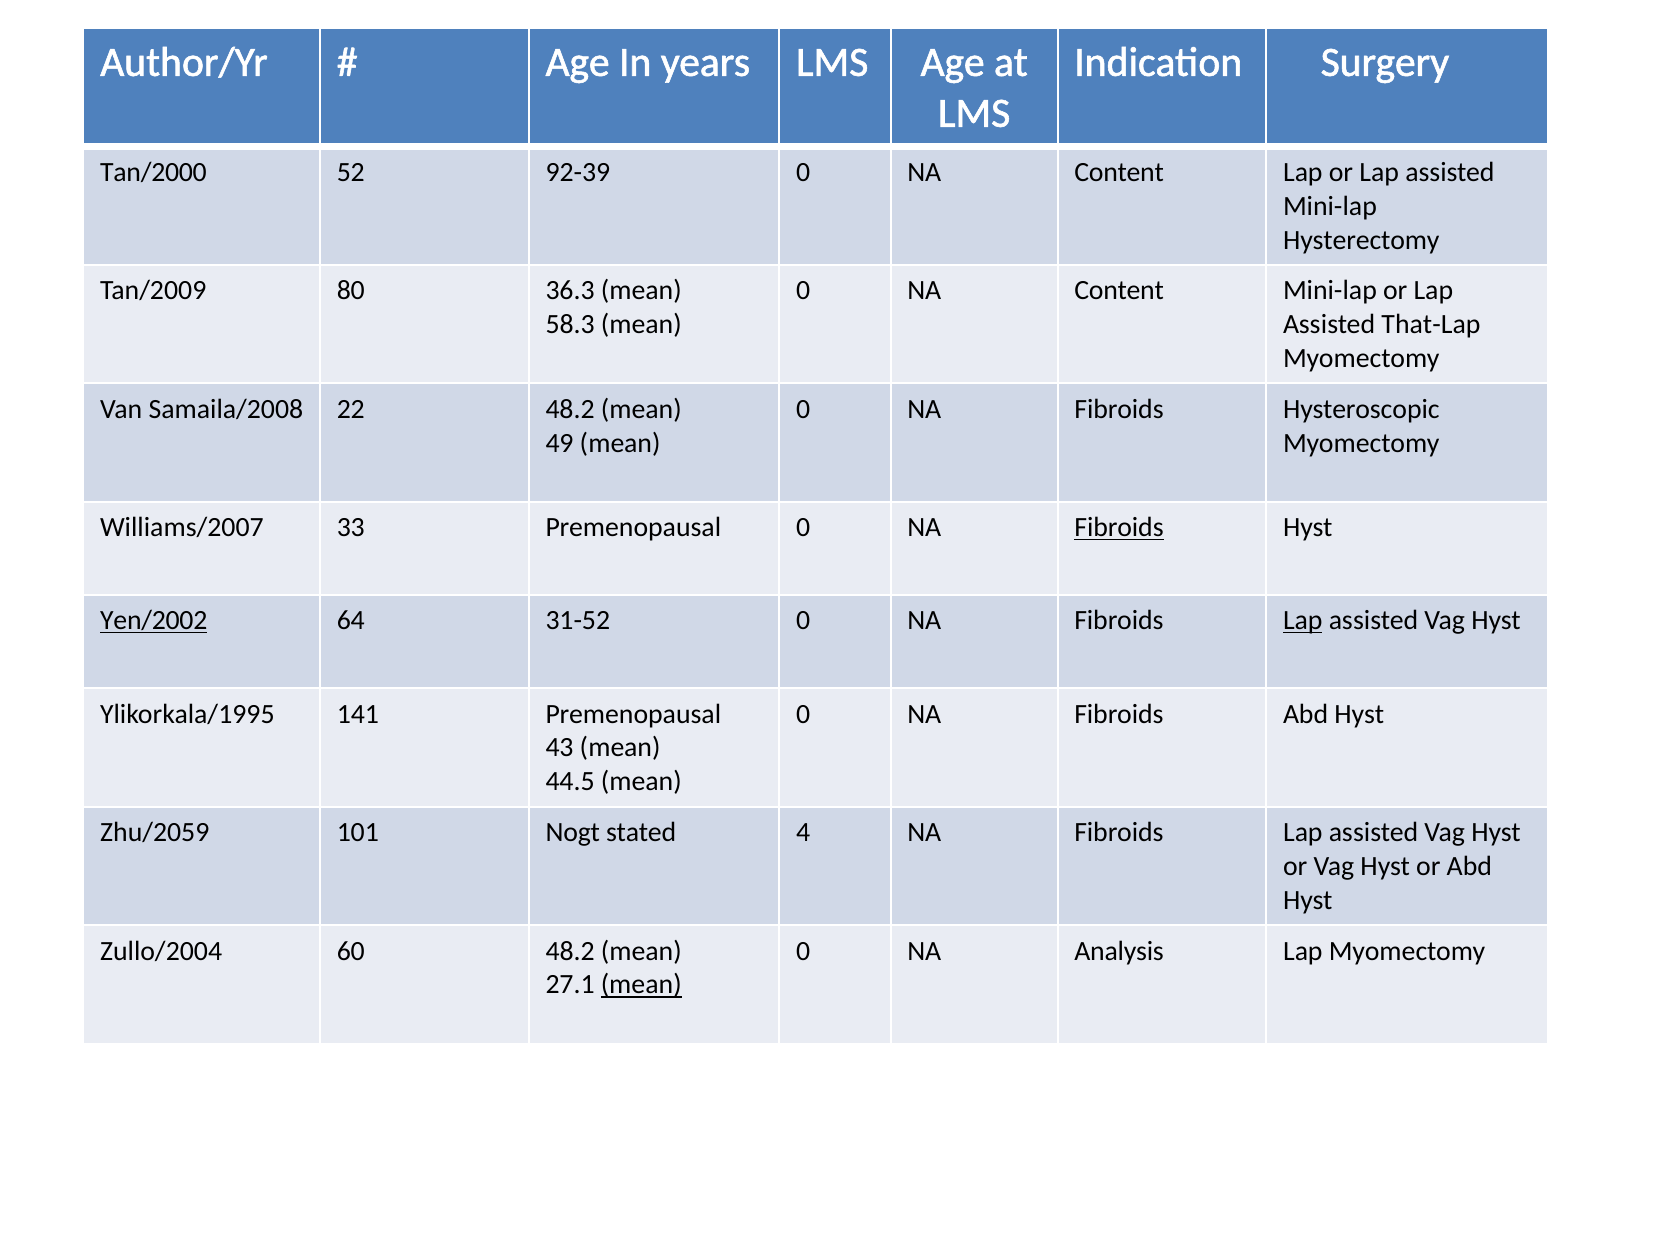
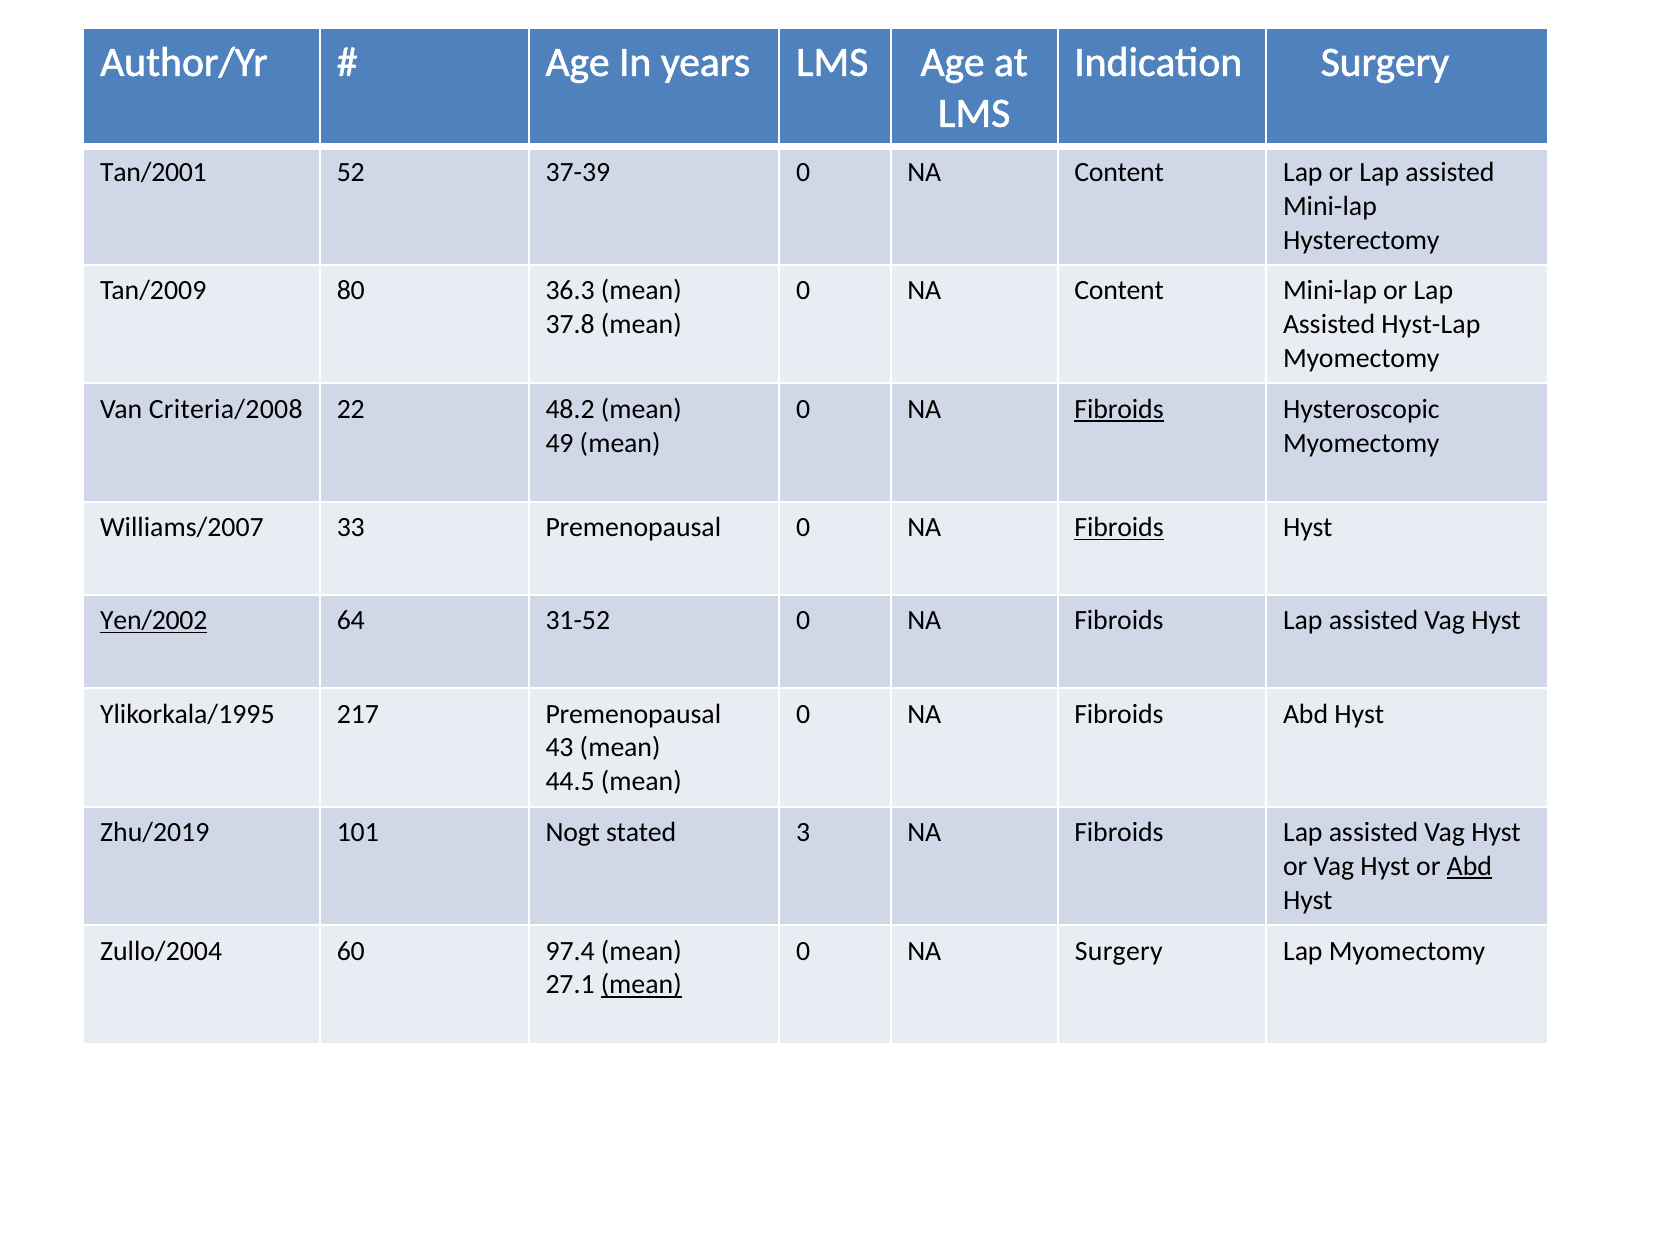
Tan/2000: Tan/2000 -> Tan/2001 (153, 172)
92-39: 92-39 -> 37-39 (578, 172)
58.3: 58.3 -> 37.8 (570, 325)
That-Lap: That-Lap -> Hyst-Lap (1431, 325)
Samaila/2008: Samaila/2008 -> Criteria/2008 (226, 409)
Fibroids underline: none -> present (1119, 409)
Lap underline: present -> none (1303, 621)
141: 141 -> 217 (358, 714)
Zhu/2059: Zhu/2059 -> Zhu/2019 (155, 833)
4: 4 -> 3 (803, 833)
Abd underline: none -> present (1469, 867)
60 48.2: 48.2 -> 97.4 (570, 951)
NA Analysis: Analysis -> Surgery (1119, 951)
